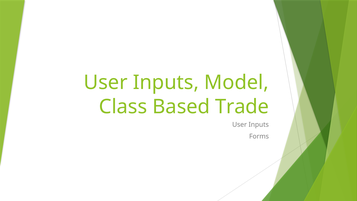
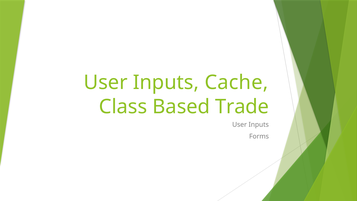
Model: Model -> Cache (236, 83)
